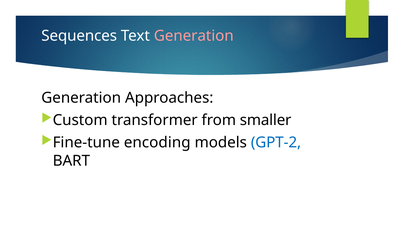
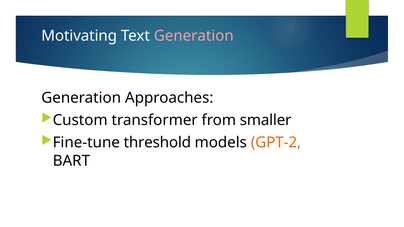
Sequences: Sequences -> Motivating (79, 36)
encoding: encoding -> threshold (157, 143)
GPT-2 colour: blue -> orange (276, 143)
